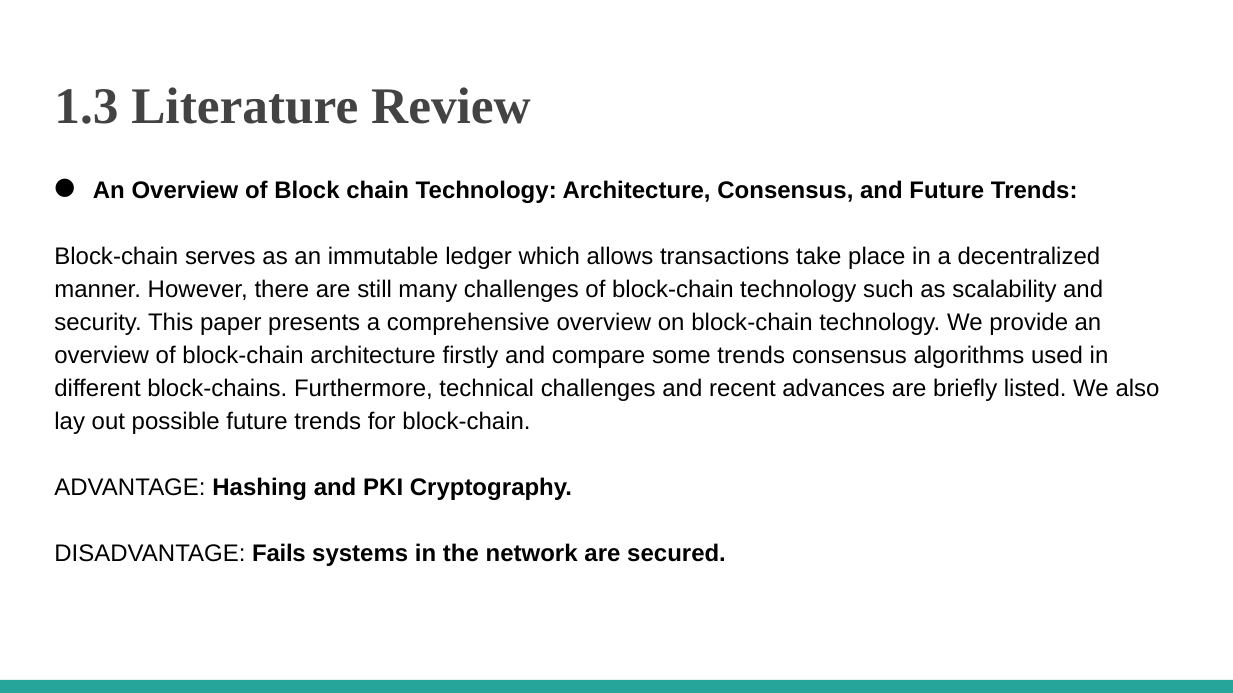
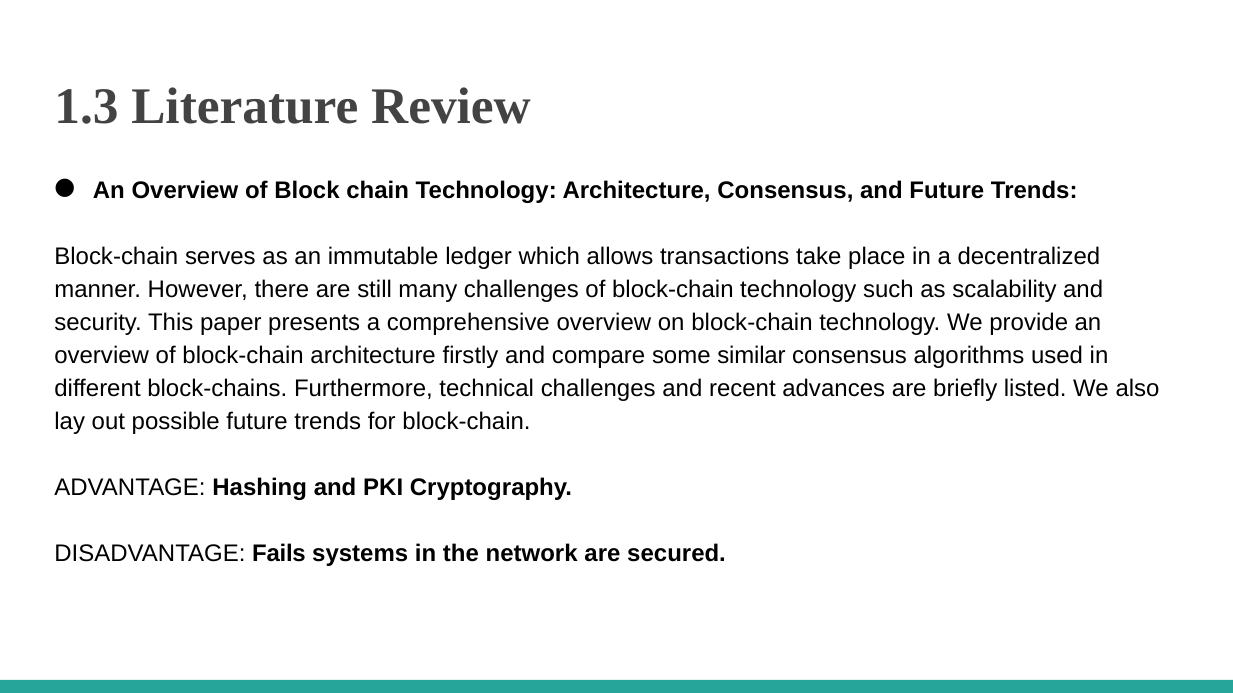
some trends: trends -> similar (751, 356)
